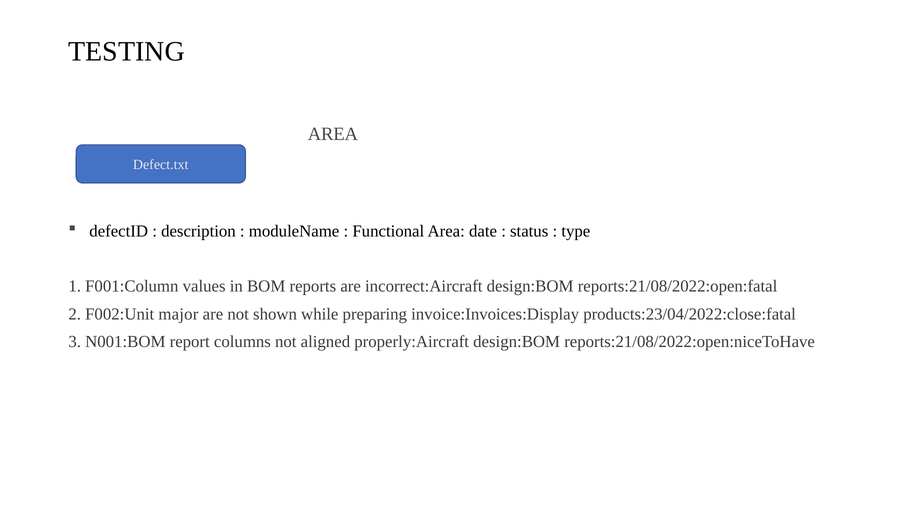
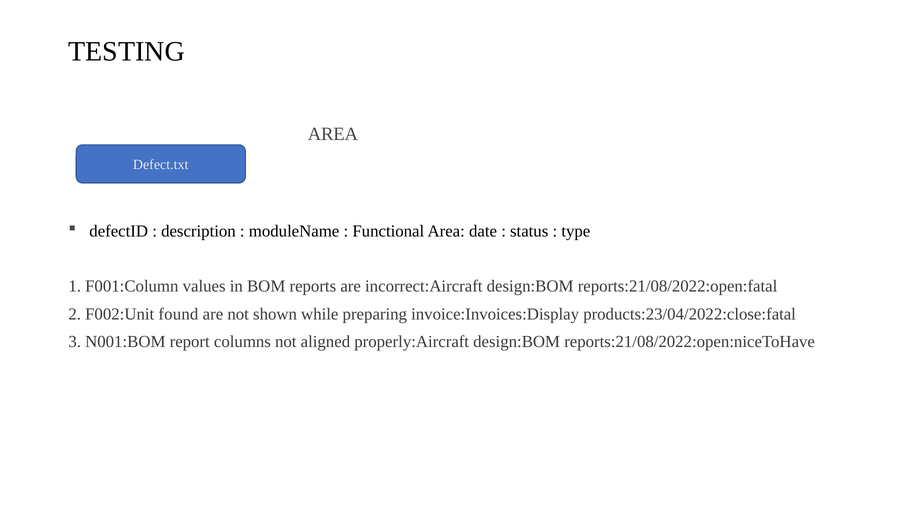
major: major -> found (178, 314)
